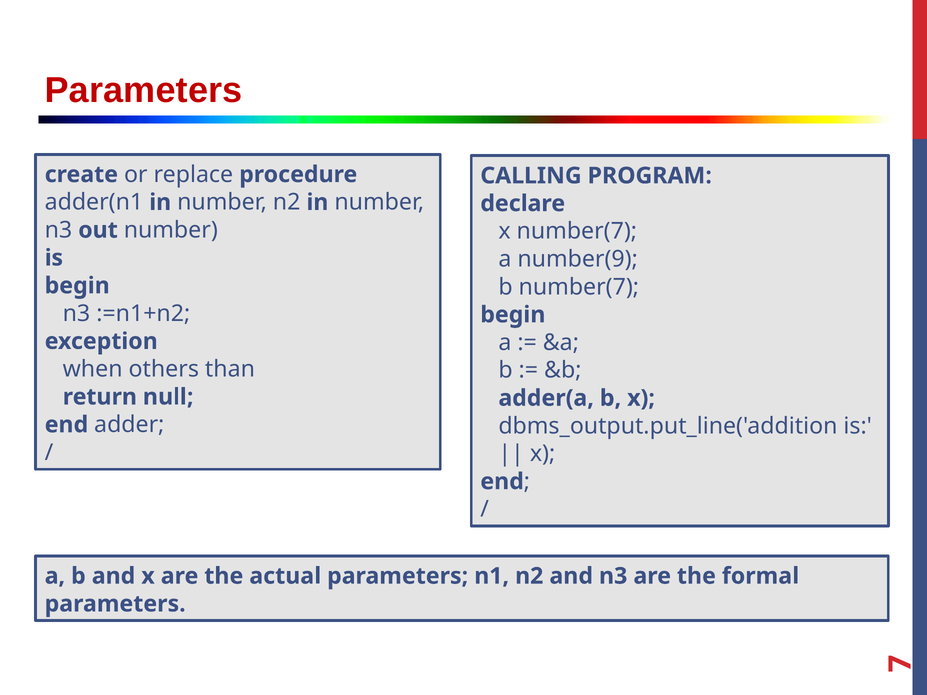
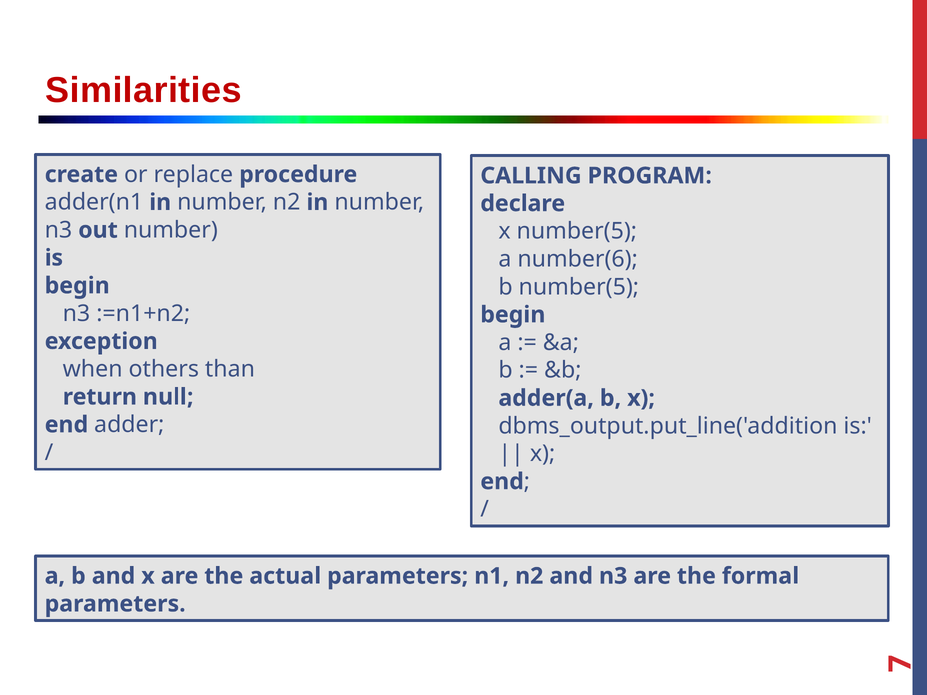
Parameters: Parameters -> Similarities (143, 91)
x number(7: number(7 -> number(5 (577, 231)
number(9: number(9 -> number(6 (578, 259)
b number(7: number(7 -> number(5 (579, 287)
